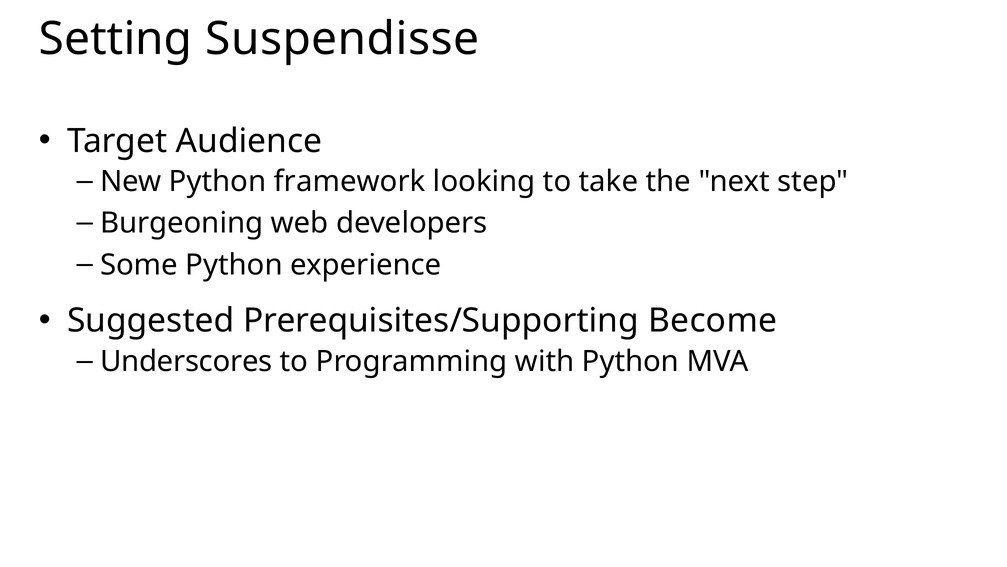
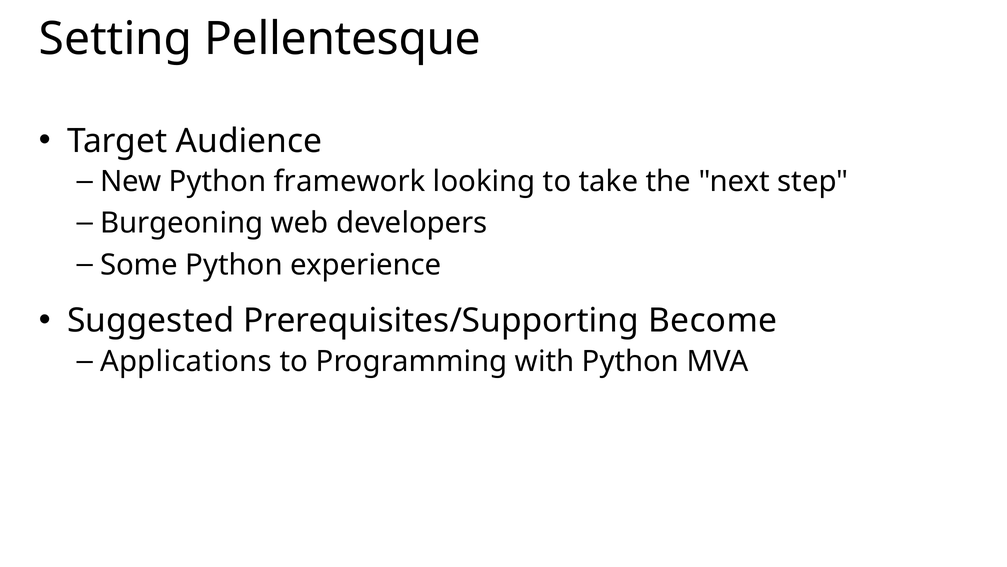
Suspendisse: Suspendisse -> Pellentesque (343, 39)
Underscores: Underscores -> Applications (186, 361)
